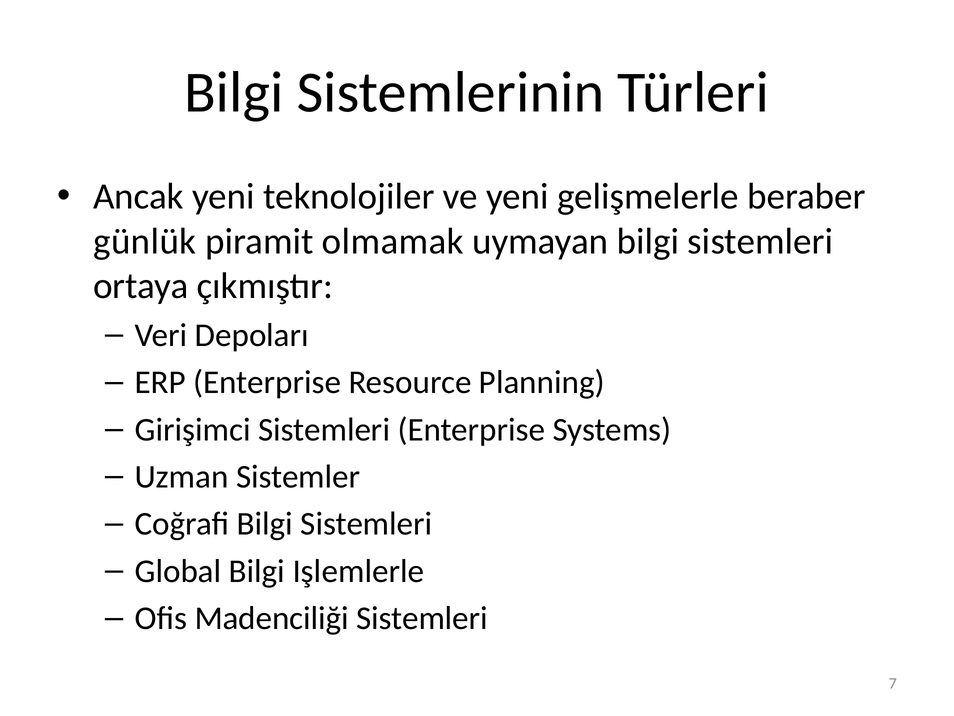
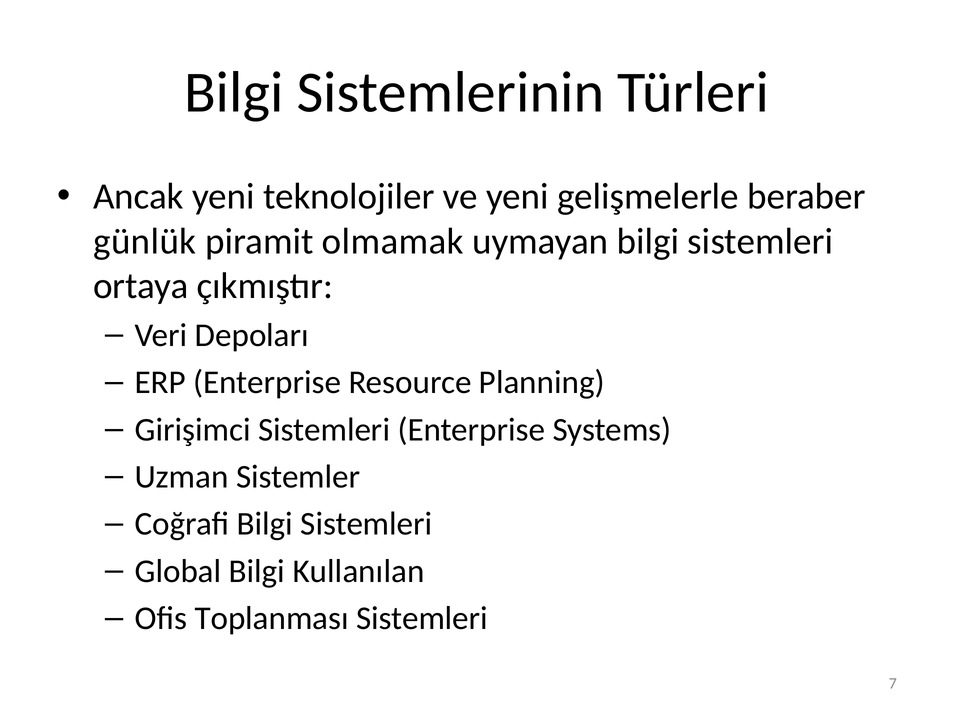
Işlemlerle: Işlemlerle -> Kullanılan (358, 571)
Madenciliği: Madenciliği -> Toplanması (272, 618)
